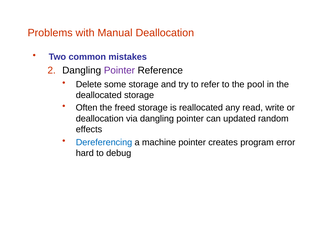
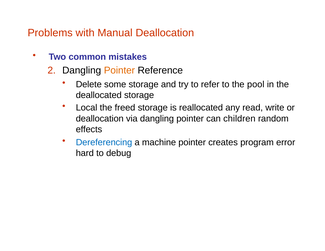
Pointer colour: purple -> orange (119, 71)
Often: Often -> Local (87, 108)
updated: updated -> children (239, 119)
